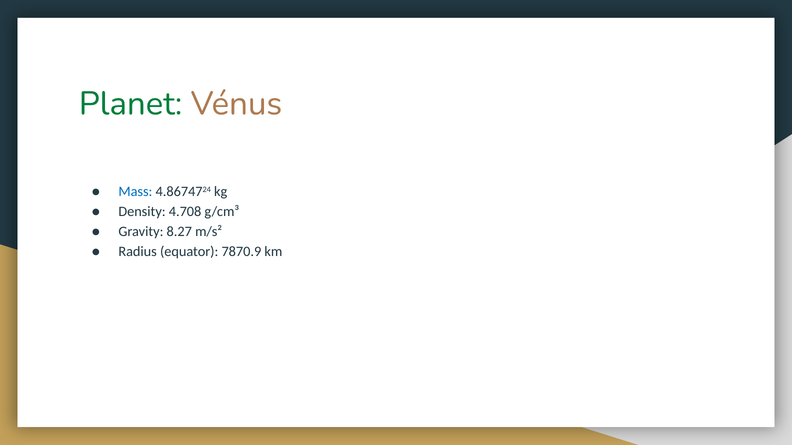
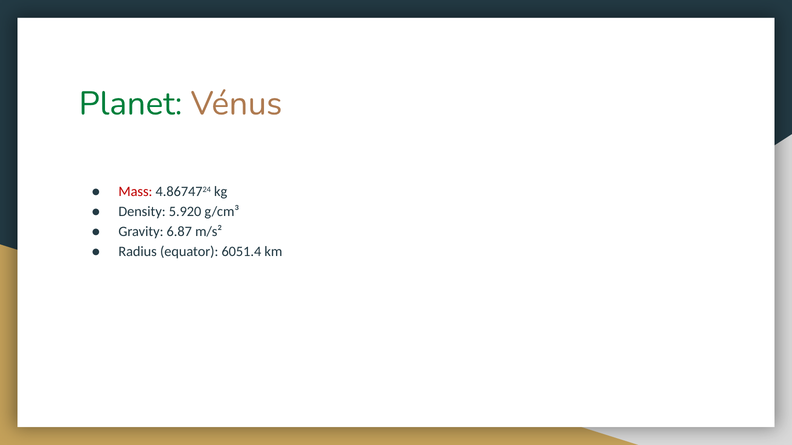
Mass colour: blue -> red (135, 192)
4.708: 4.708 -> 5.920 (185, 212)
8.27: 8.27 -> 6.87 (179, 232)
7870.9: 7870.9 -> 6051.4 (241, 252)
